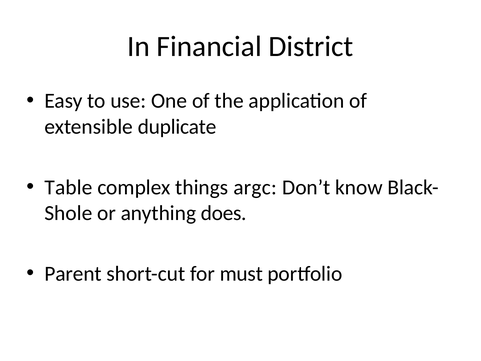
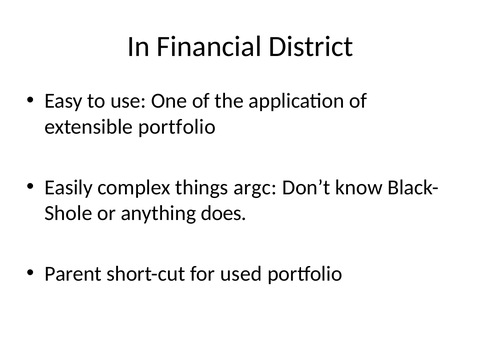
extensible duplicate: duplicate -> portfolio (177, 127)
Table: Table -> Easily (69, 187)
must: must -> used (241, 274)
